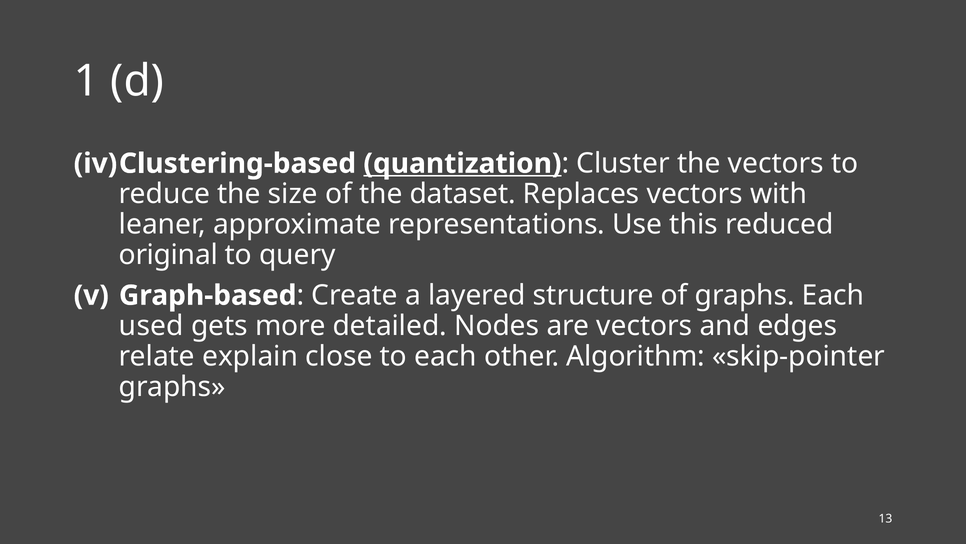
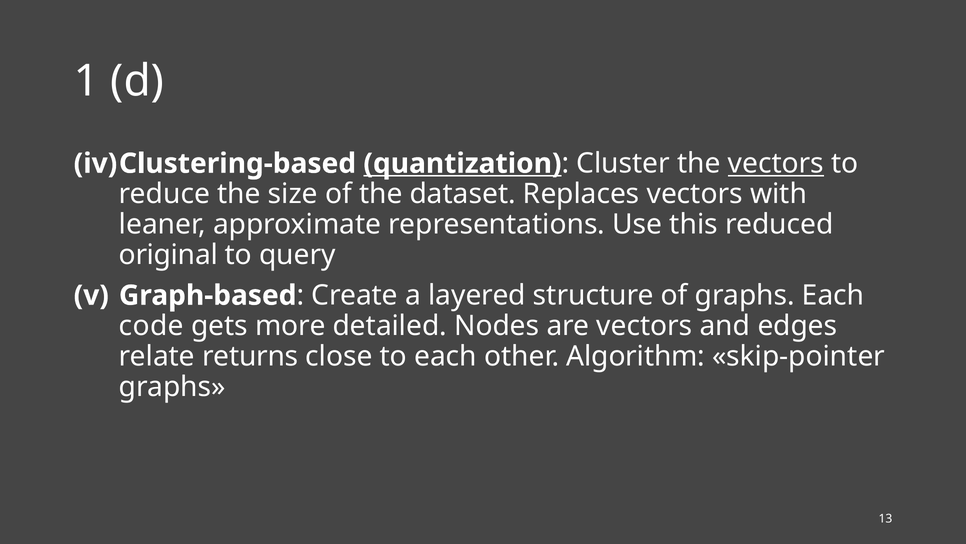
vectors underline: none -> present (776, 163)
used: used -> code (151, 326)
explain: explain -> returns (250, 356)
